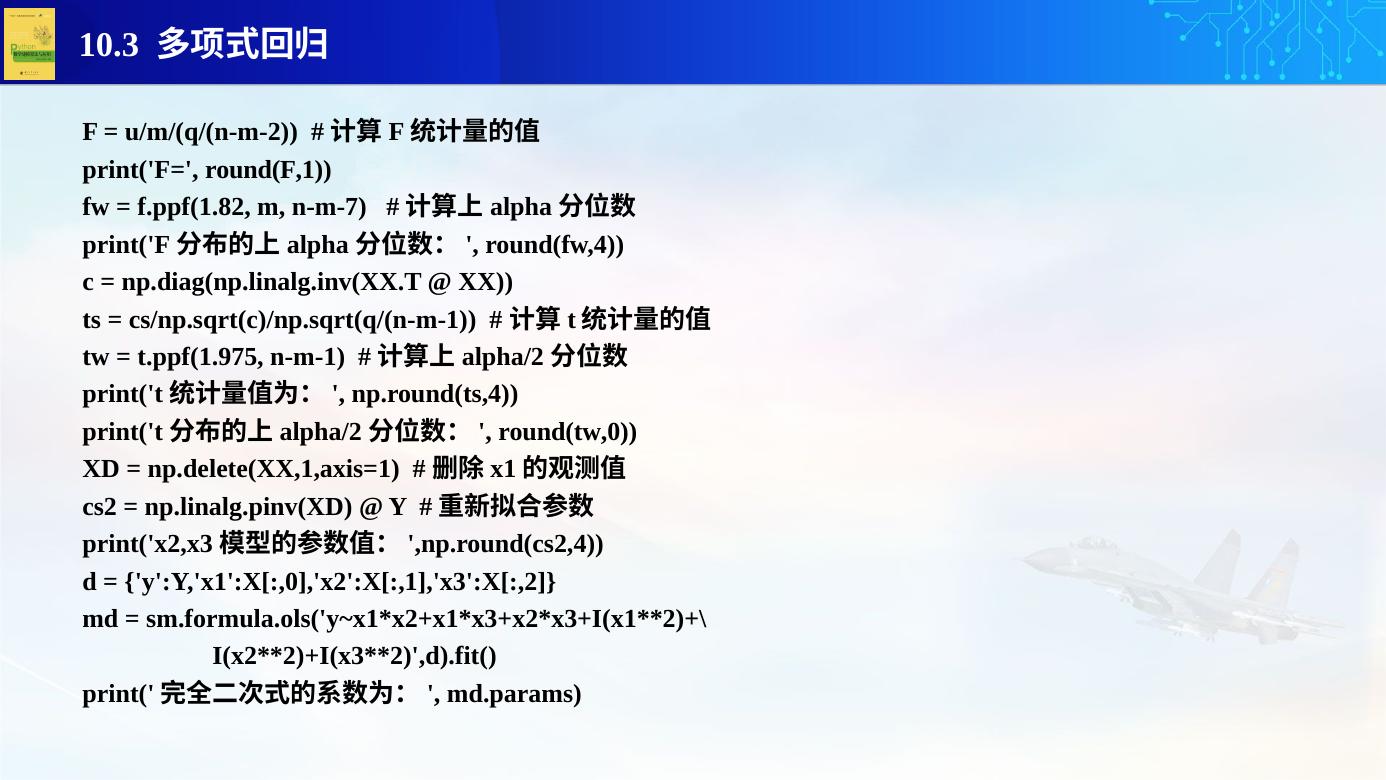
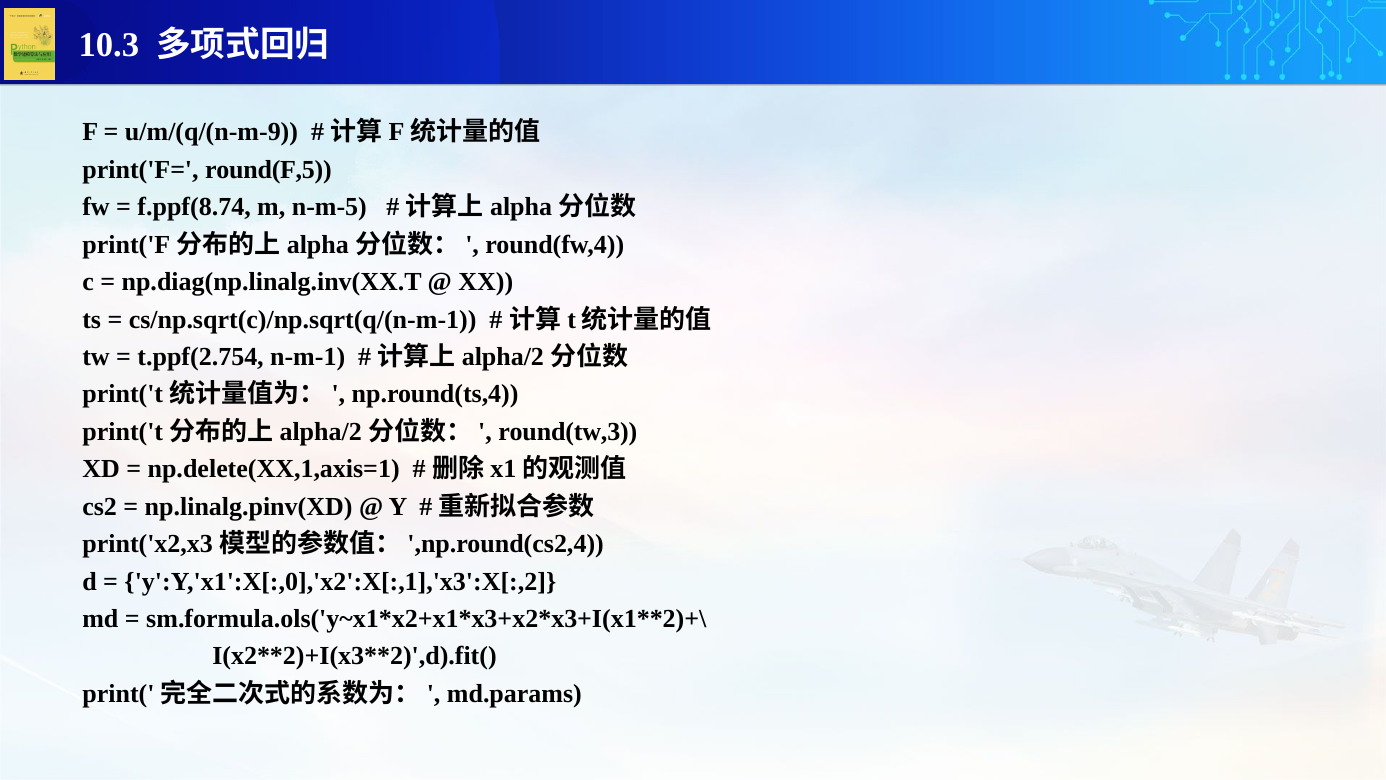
u/m/(q/(n-m-2: u/m/(q/(n-m-2 -> u/m/(q/(n-m-9 (212, 132)
round(F,1: round(F,1 -> round(F,5 (268, 170)
f.ppf(1.82: f.ppf(1.82 -> f.ppf(8.74 (194, 207)
n-m-7: n-m-7 -> n-m-5 (329, 207)
t.ppf(1.975: t.ppf(1.975 -> t.ppf(2.754 (201, 357)
round(tw,0: round(tw,0 -> round(tw,3 (568, 432)
